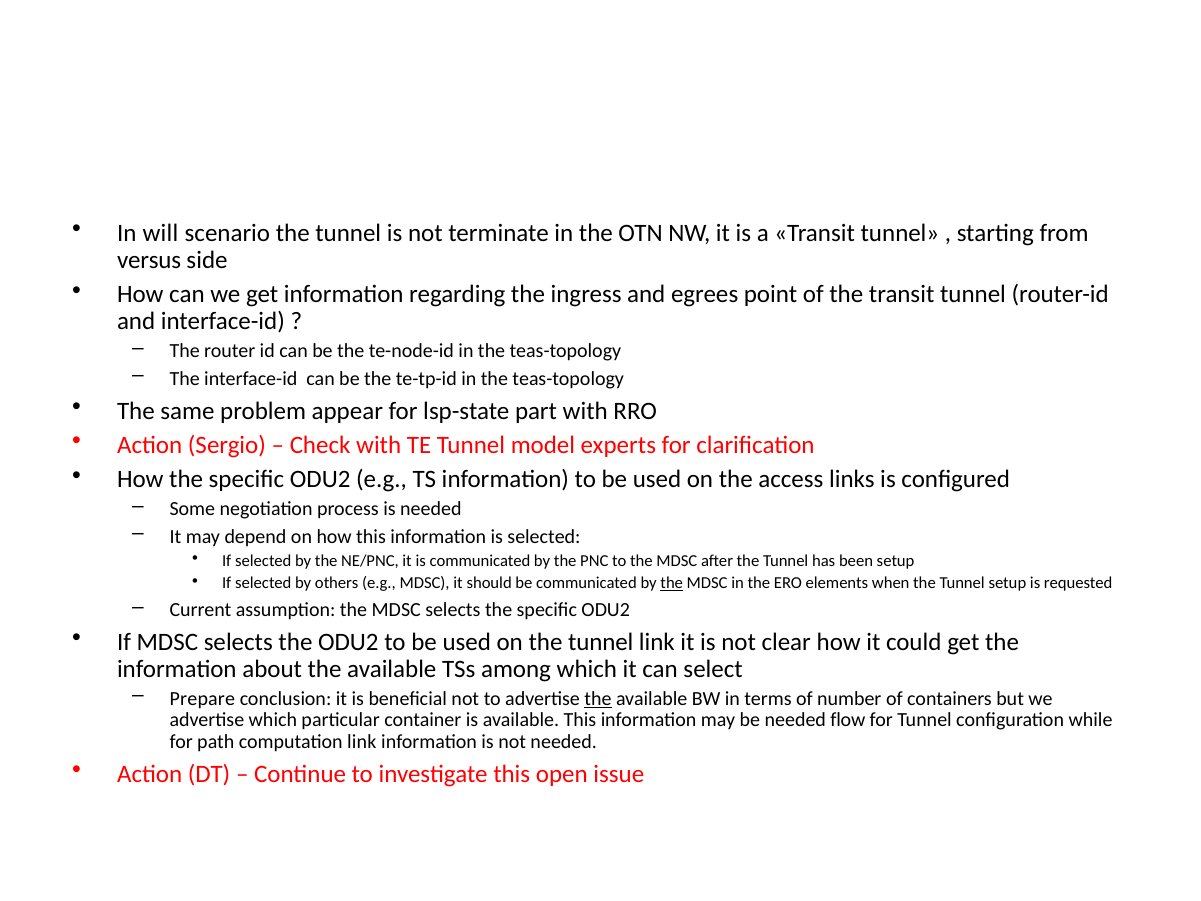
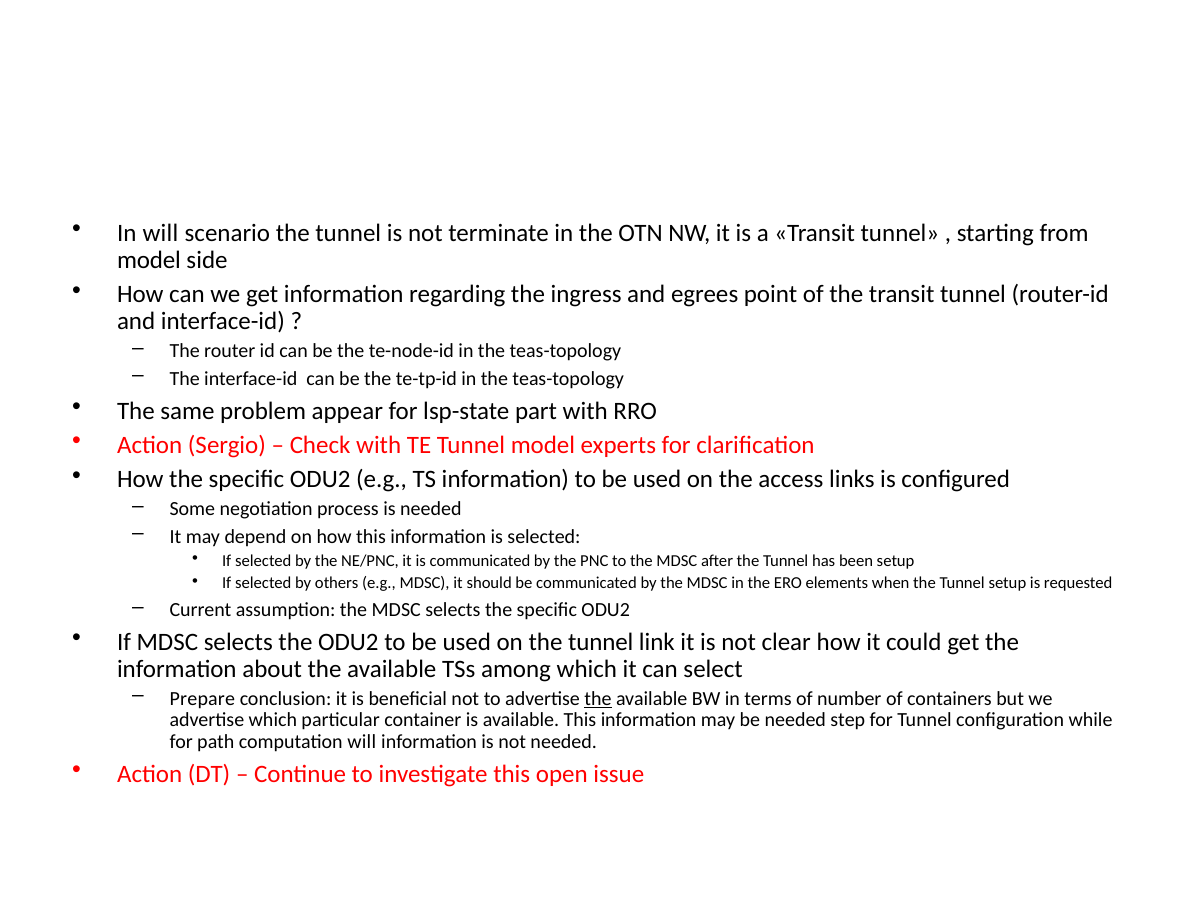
versus: versus -> model (149, 260)
the underline: present -> none (672, 583)
flow: flow -> step (848, 720)
computation link: link -> will (362, 742)
